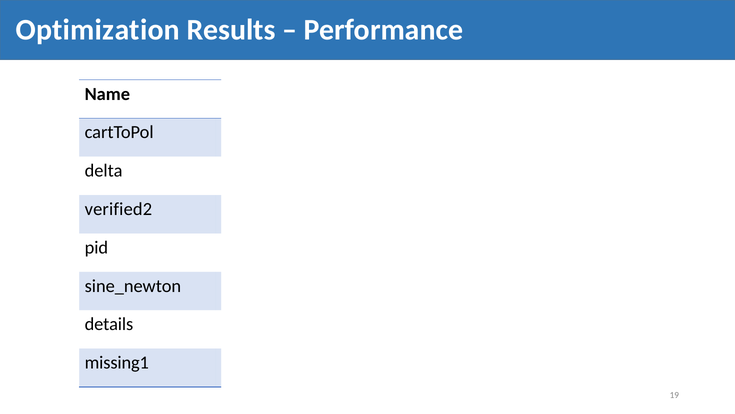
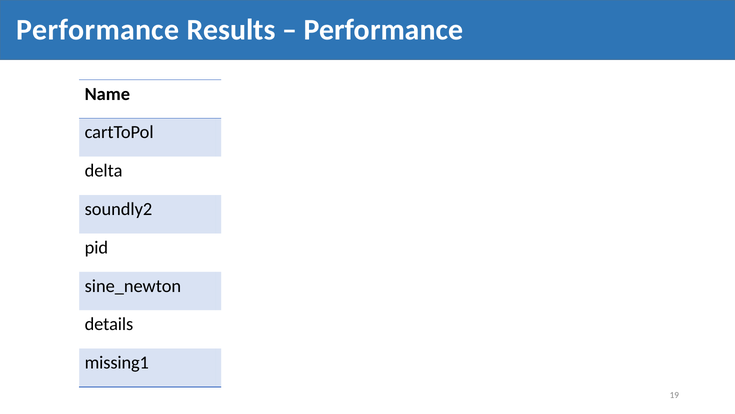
Optimization: Optimization -> Performance (98, 30)
verified2: verified2 -> soundly2 (118, 209)
